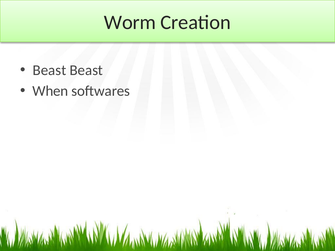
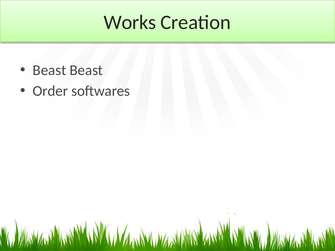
Worm: Worm -> Works (130, 22)
When: When -> Order (50, 91)
